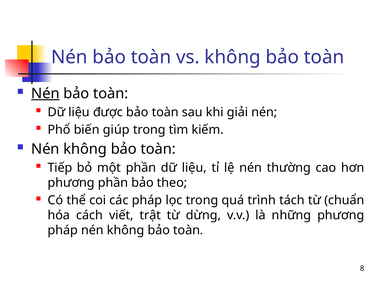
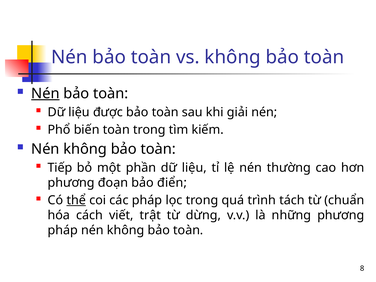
biến giúp: giúp -> toàn (116, 130)
phương phần: phần -> đoạn (113, 183)
theo: theo -> điển (172, 183)
thể underline: none -> present (76, 200)
